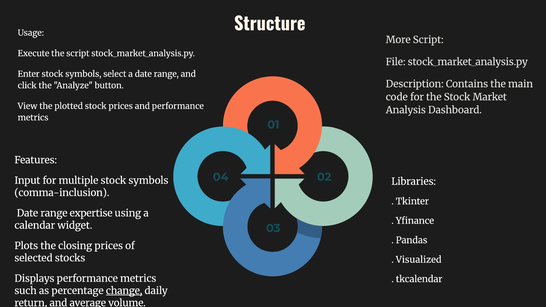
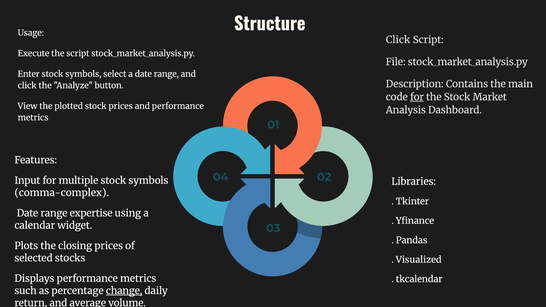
More: More -> Click (398, 40)
for underline: none -> present (417, 97)
comma-inclusion: comma-inclusion -> comma-complex (62, 193)
